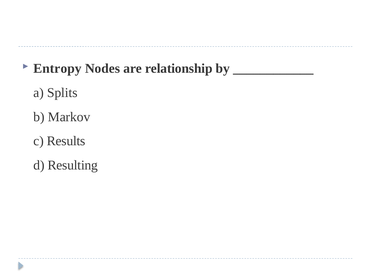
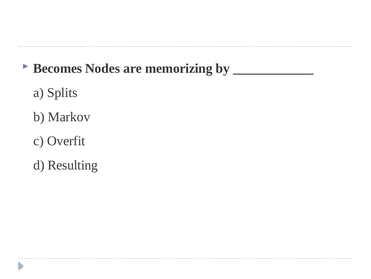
Entropy: Entropy -> Becomes (58, 68)
relationship: relationship -> memorizing (179, 68)
Results: Results -> Overfit (66, 141)
